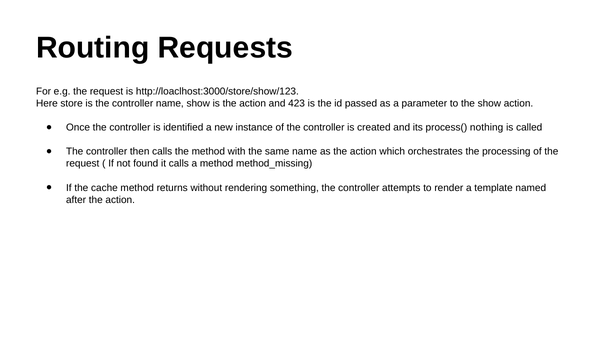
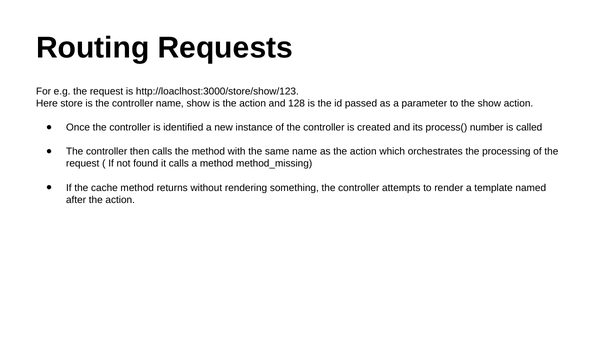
423: 423 -> 128 (297, 104)
nothing: nothing -> number (487, 128)
